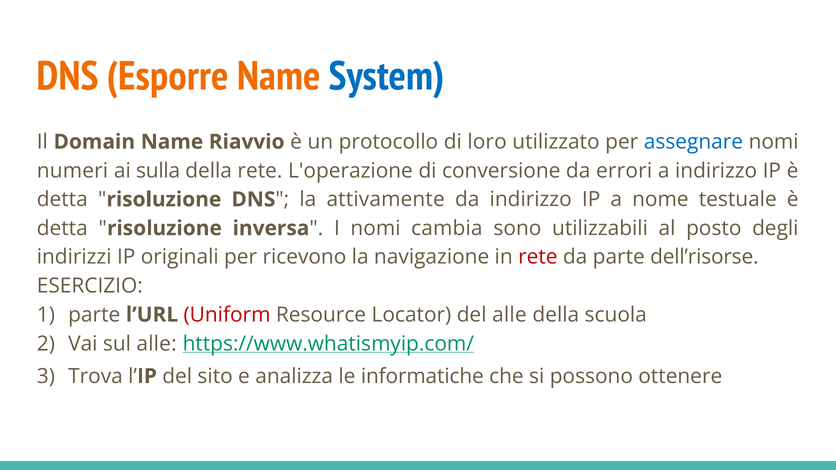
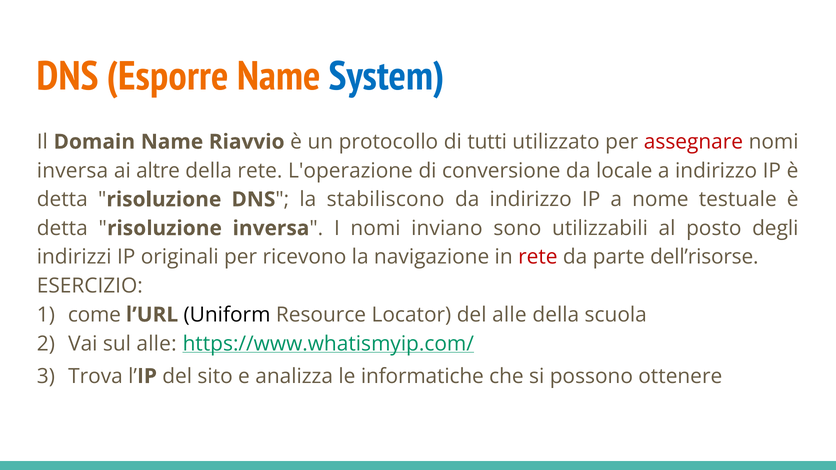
loro: loro -> tutti (487, 142)
assegnare colour: blue -> red (693, 142)
numeri: numeri -> inversa (72, 171)
sulla: sulla -> altre (158, 171)
errori: errori -> locale (624, 171)
attivamente: attivamente -> stabiliscono (386, 200)
cambia: cambia -> inviano (447, 228)
parte: parte -> come (94, 315)
Uniform colour: red -> black (227, 315)
